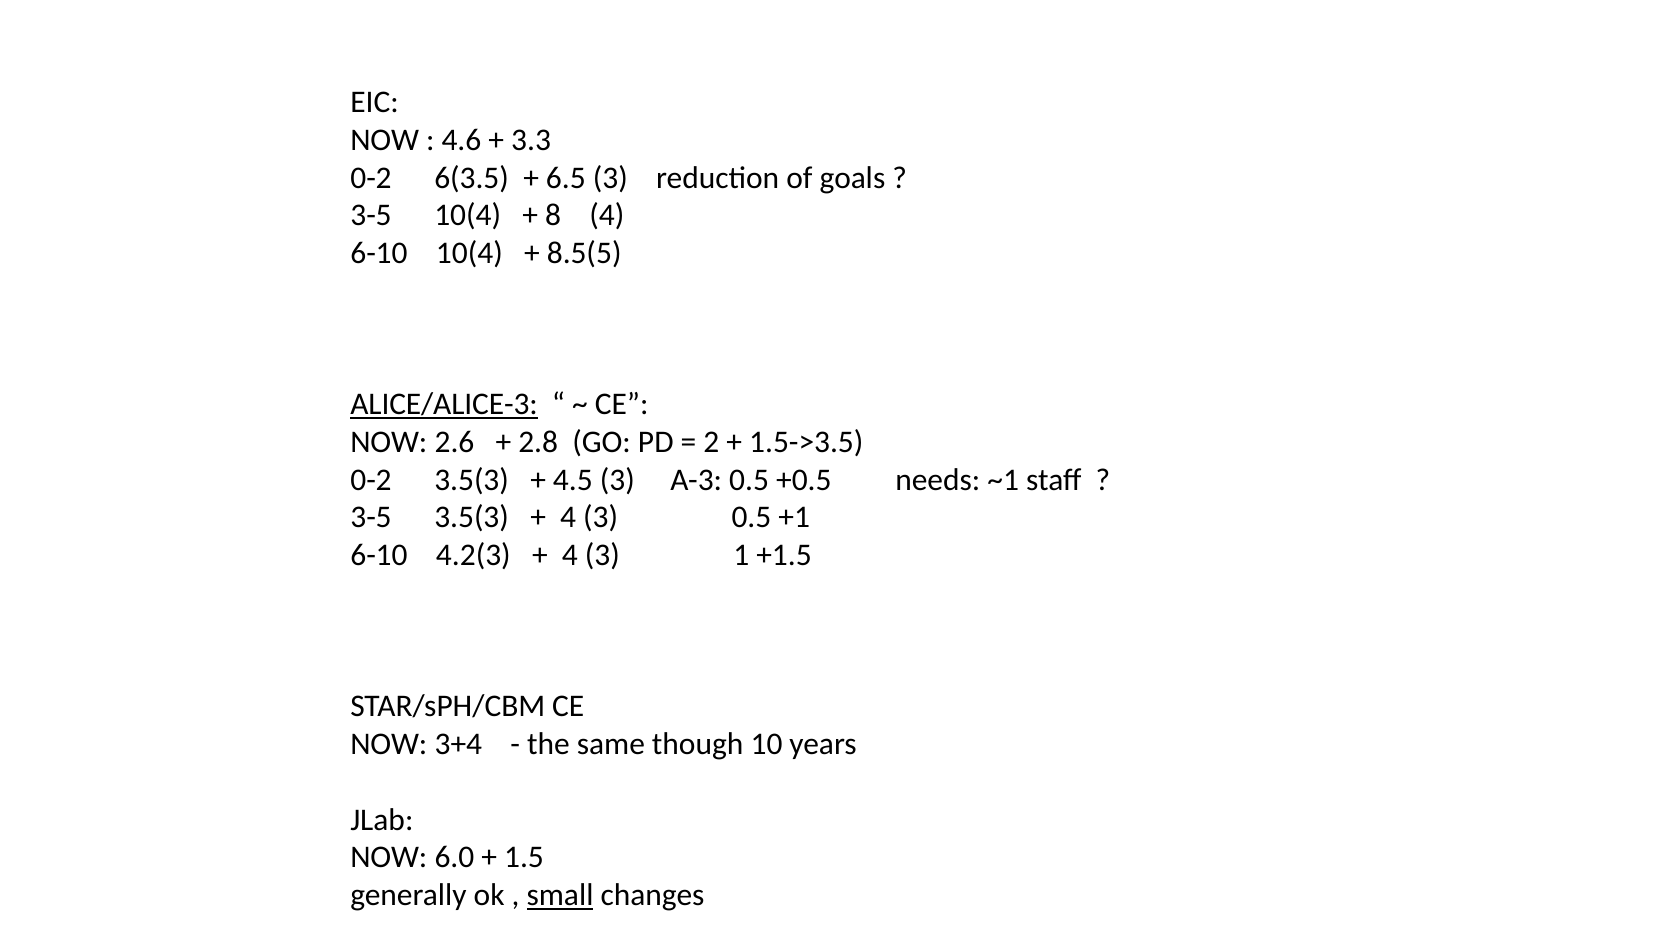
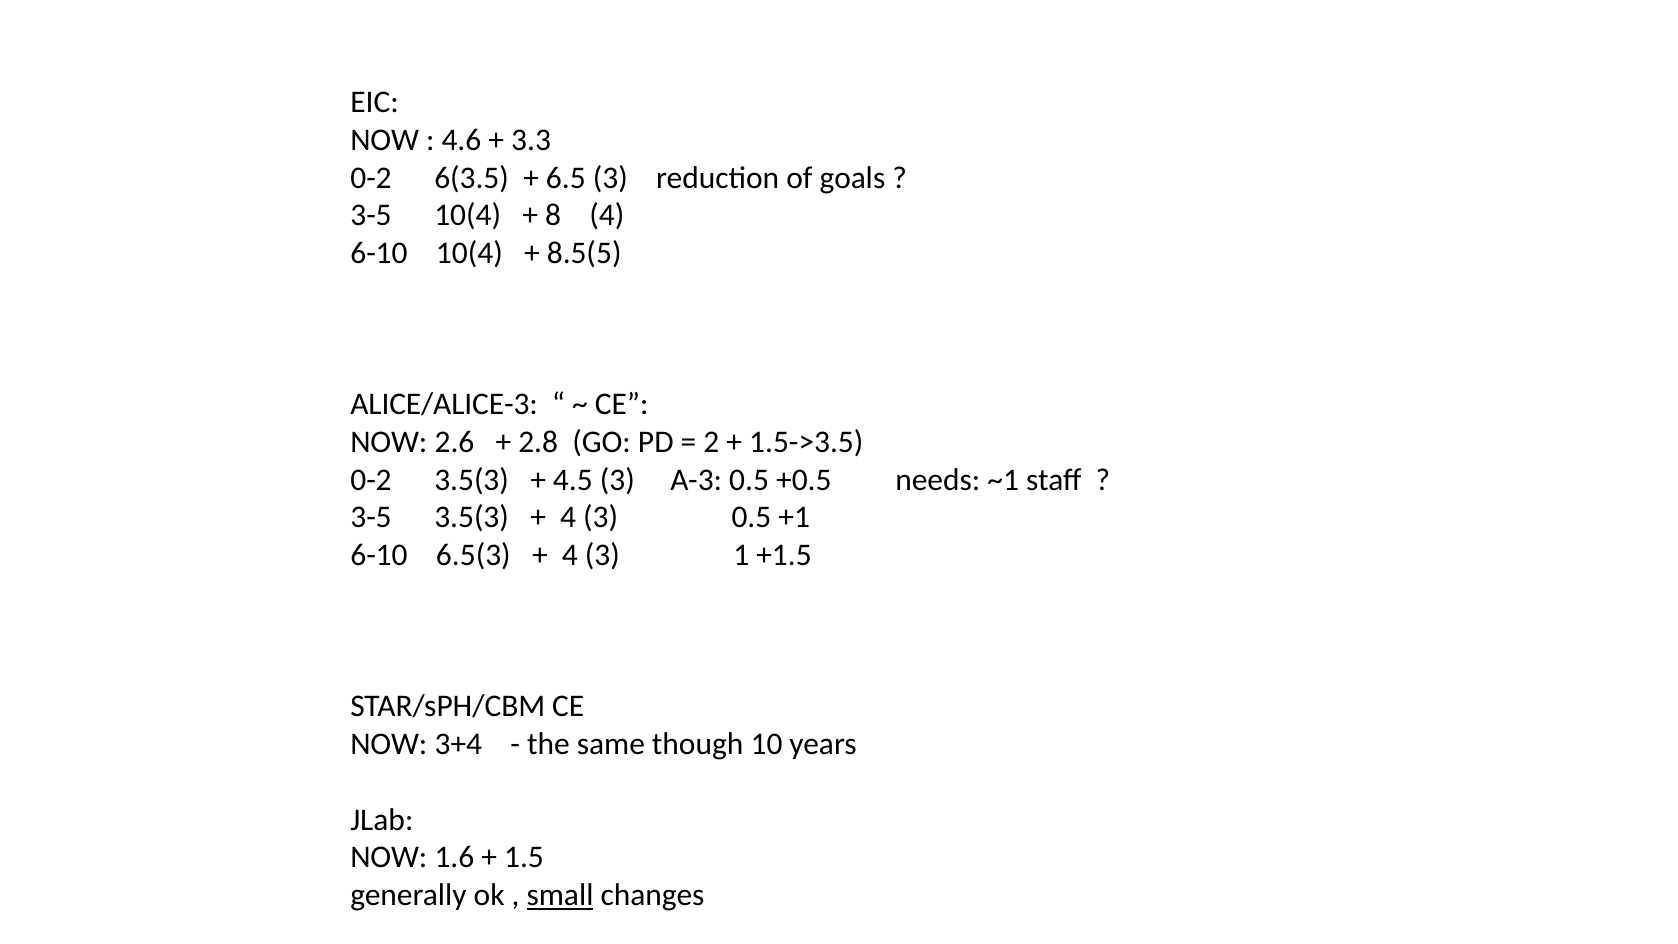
ALICE/ALICE-3 underline: present -> none (444, 404)
4.2(3: 4.2(3 -> 6.5(3 (473, 555)
6.0: 6.0 -> 1.6 (454, 857)
